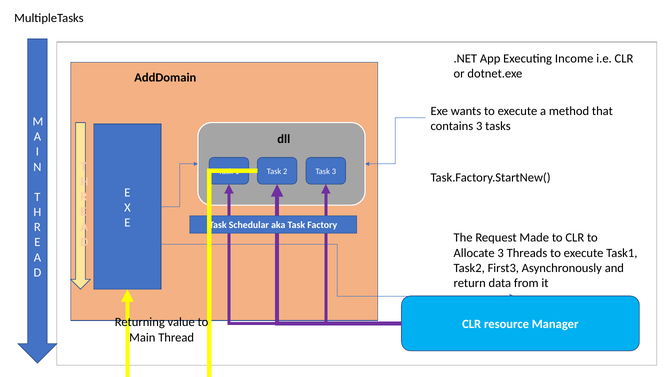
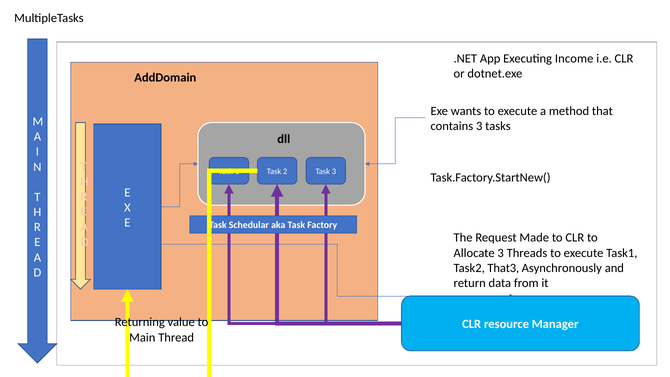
First3: First3 -> That3 (503, 268)
